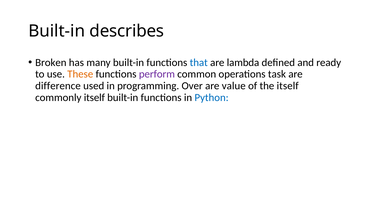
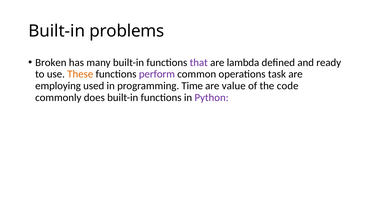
describes: describes -> problems (127, 31)
that colour: blue -> purple (199, 63)
difference: difference -> employing (58, 86)
Over: Over -> Time (192, 86)
the itself: itself -> code (288, 86)
commonly itself: itself -> does (94, 98)
Python colour: blue -> purple (212, 98)
